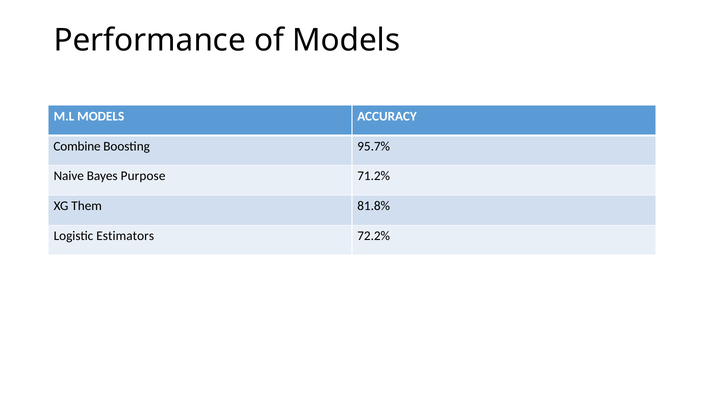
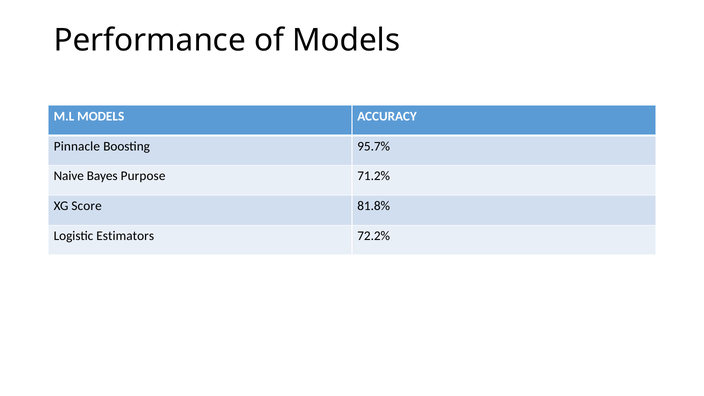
Combine: Combine -> Pinnacle (77, 146)
Them: Them -> Score (87, 206)
